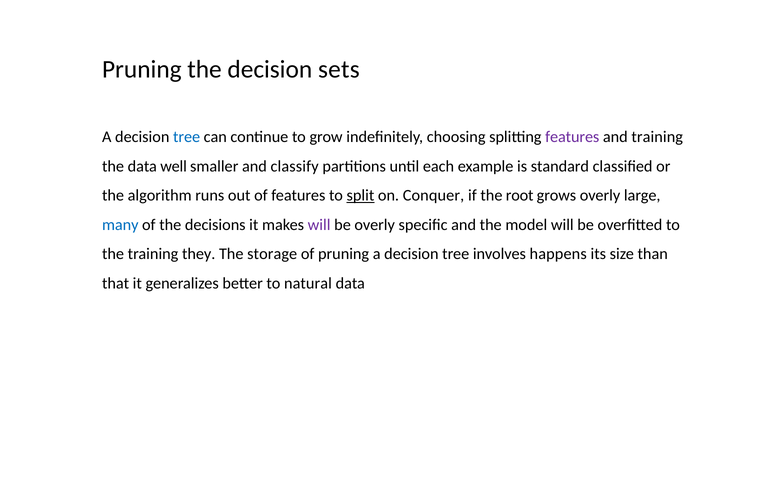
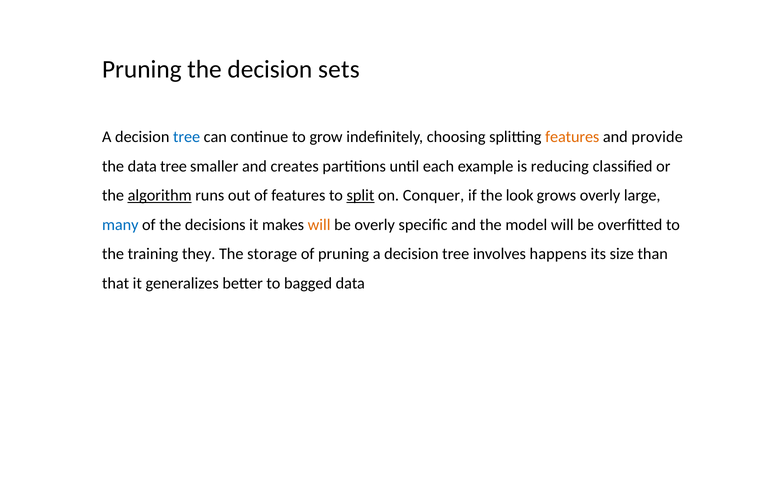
features colour: purple -> orange (572, 137)
and training: training -> provide (657, 137)
data well: well -> tree (174, 166)
classify: classify -> creates (295, 166)
standard: standard -> reducing (560, 166)
algorithm underline: none -> present (160, 195)
root: root -> look (520, 195)
will colour: purple -> orange (319, 225)
natural: natural -> bagged (308, 283)
